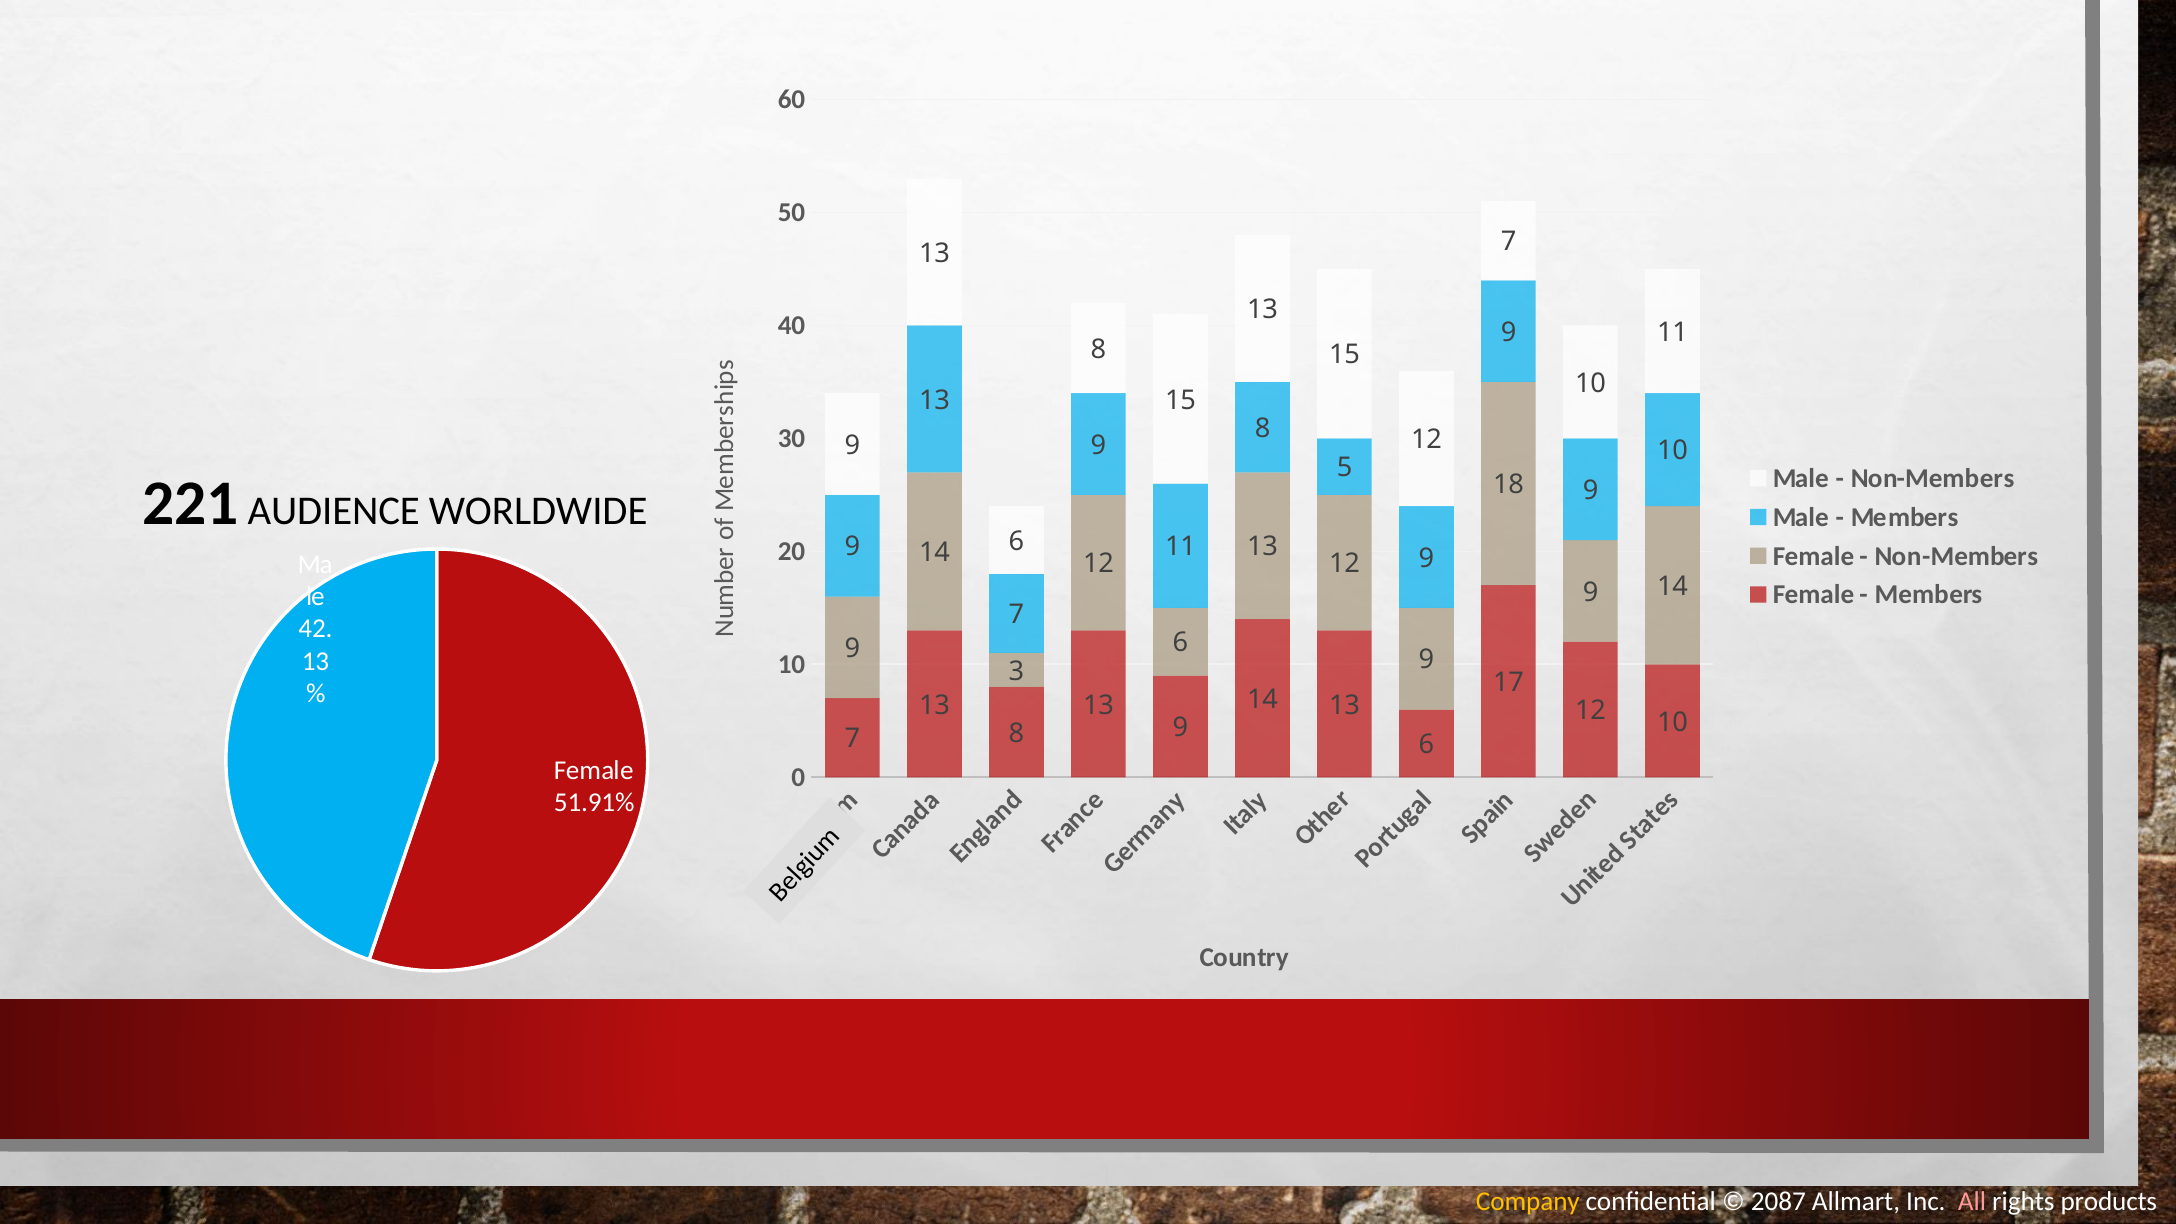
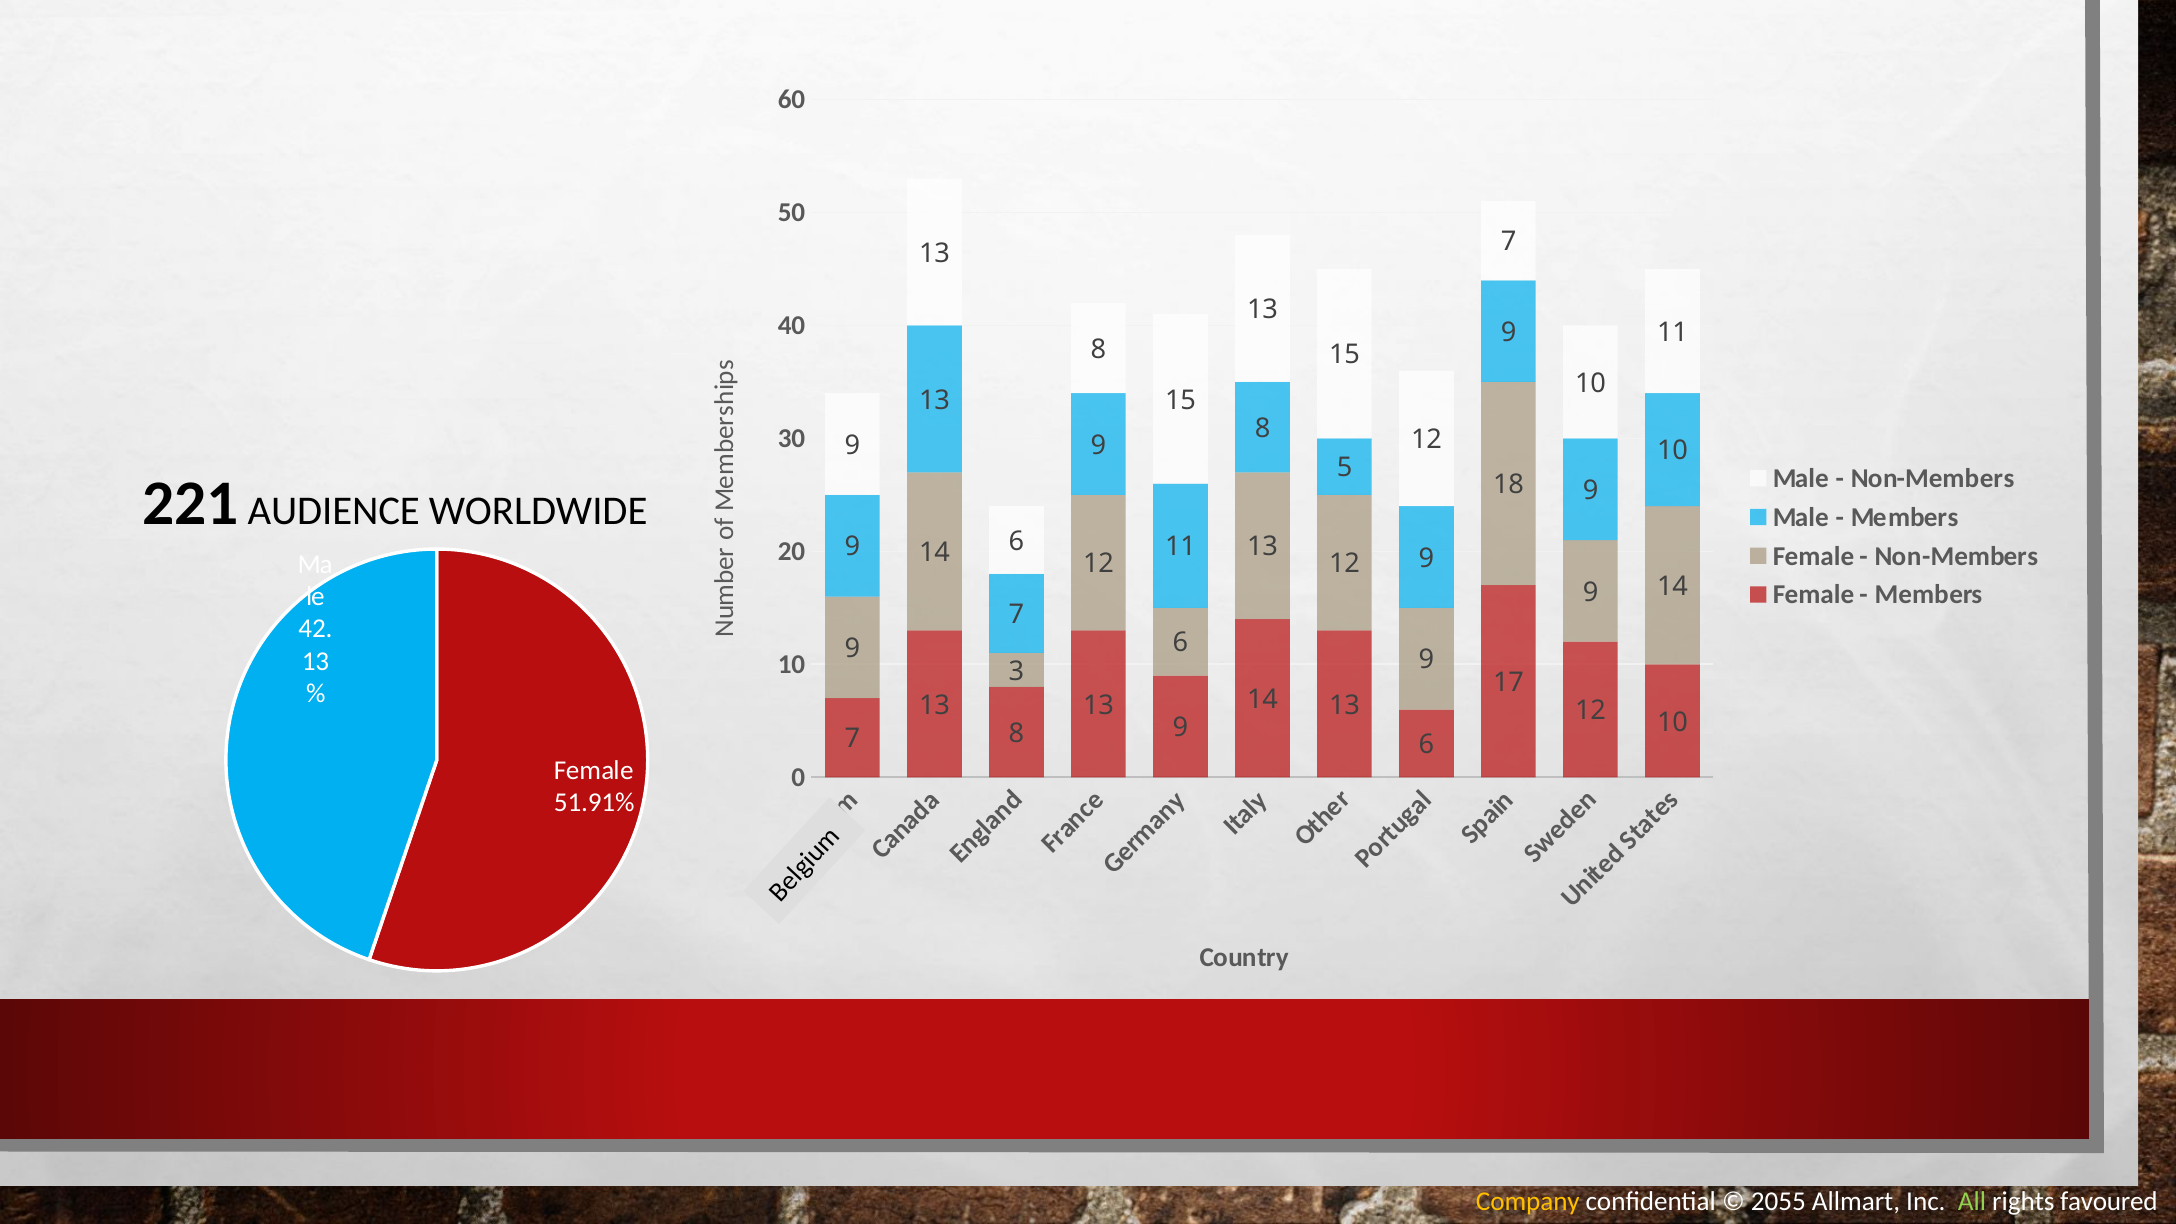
2087: 2087 -> 2055 (1778, 1202)
All colour: pink -> light green (1972, 1202)
products: products -> favoured (2109, 1202)
